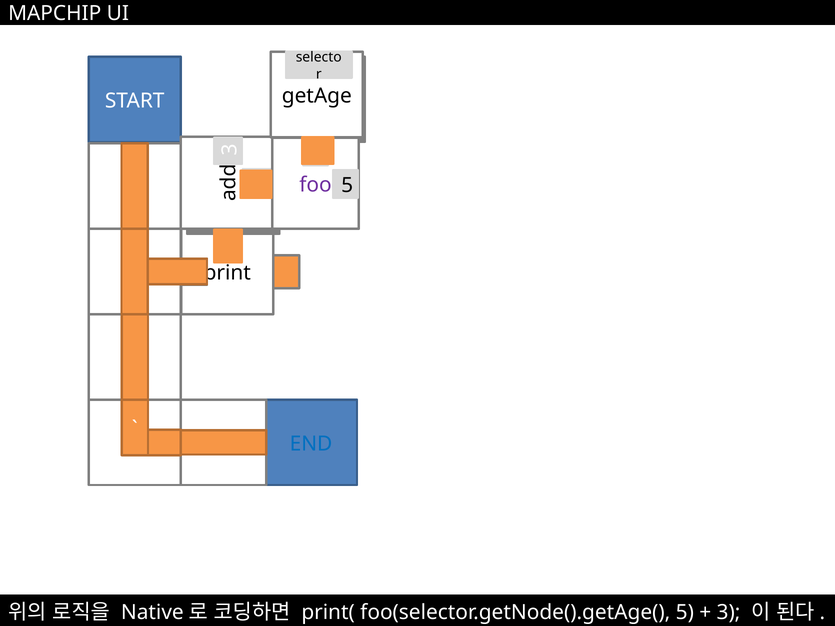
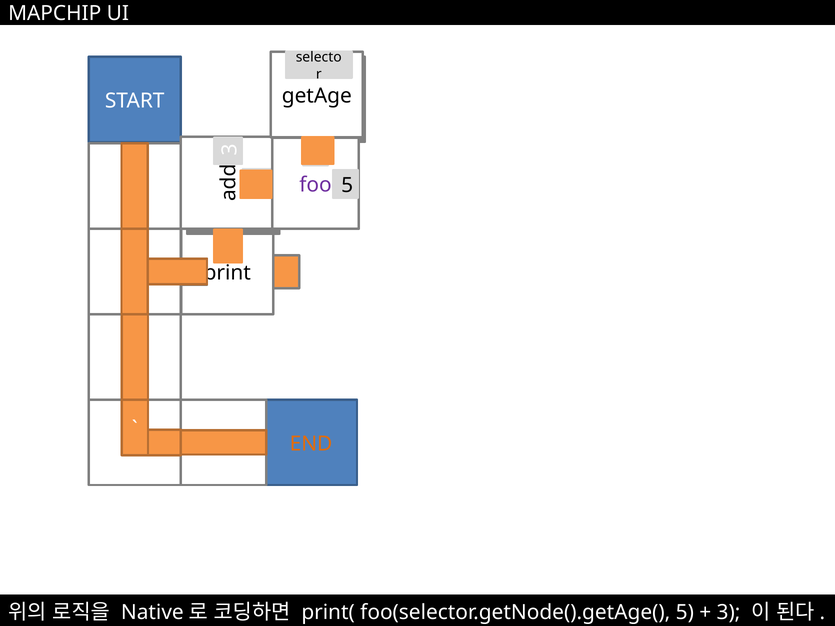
END colour: blue -> orange (311, 444)
